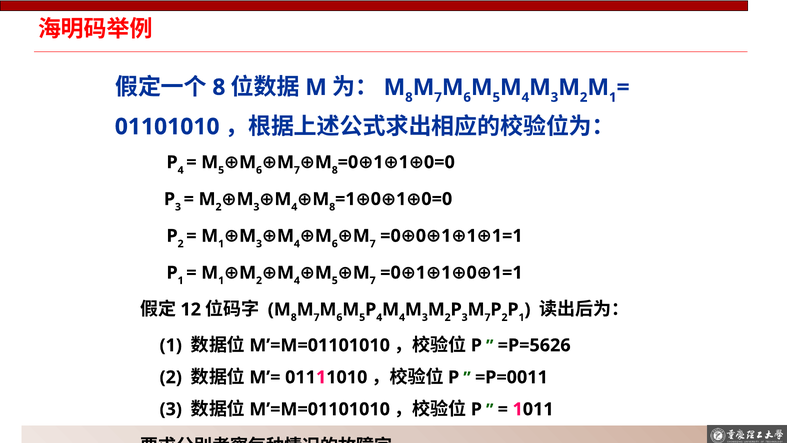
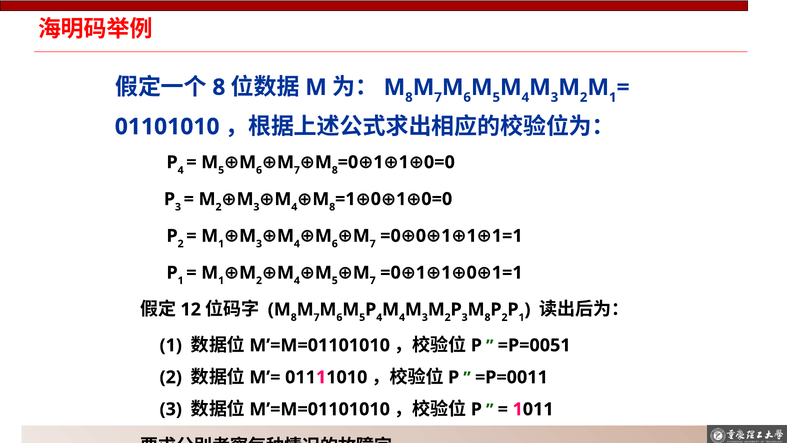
7: 7 -> 8 (488, 317)
=P=5626: =P=5626 -> =P=0051 (534, 345)
